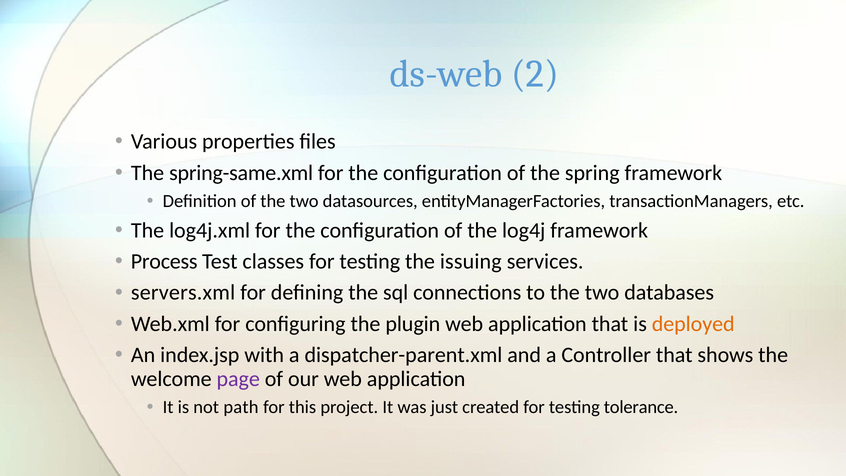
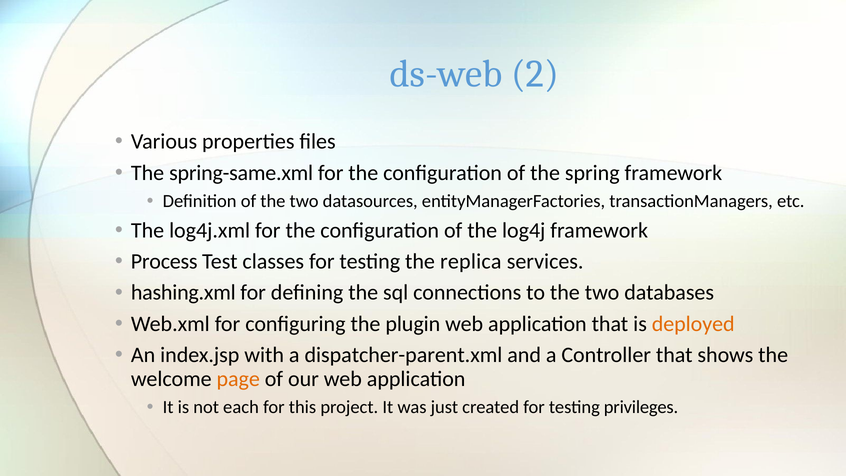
issuing: issuing -> replica (471, 261)
servers.xml: servers.xml -> hashing.xml (183, 293)
page colour: purple -> orange (238, 379)
path: path -> each (241, 407)
tolerance: tolerance -> privileges (641, 407)
